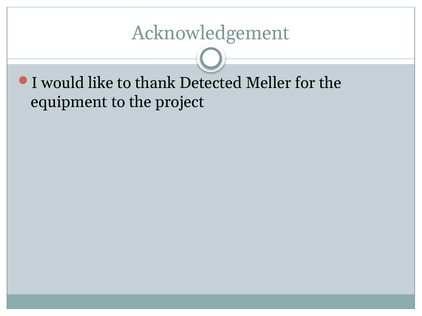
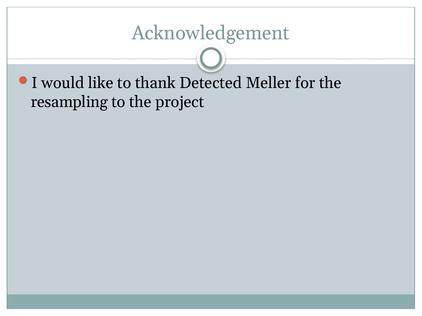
equipment: equipment -> resampling (69, 102)
